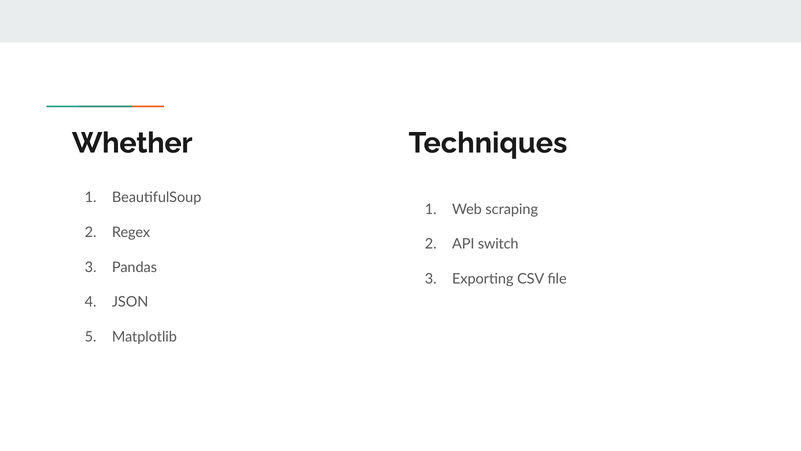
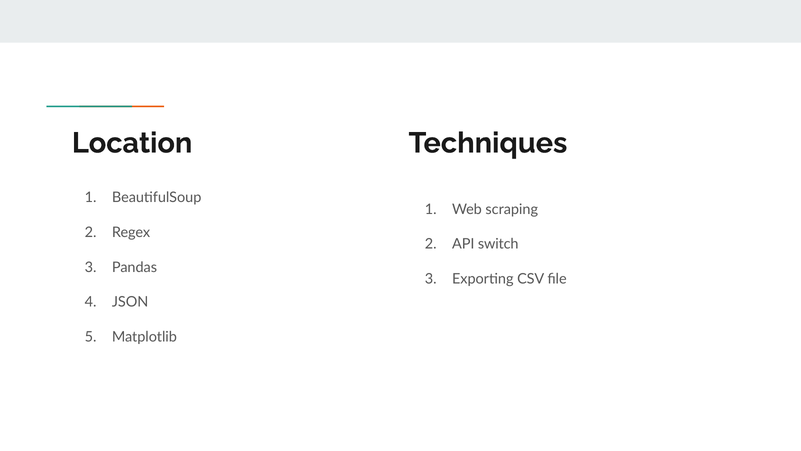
Whether: Whether -> Location (132, 143)
